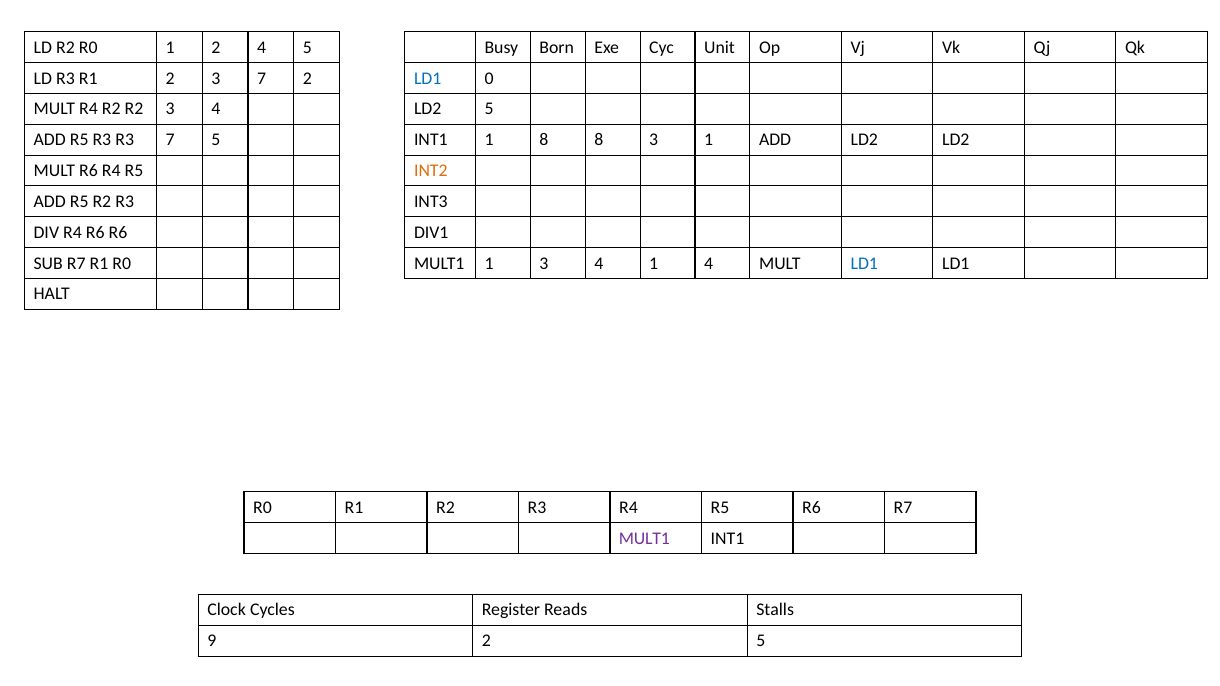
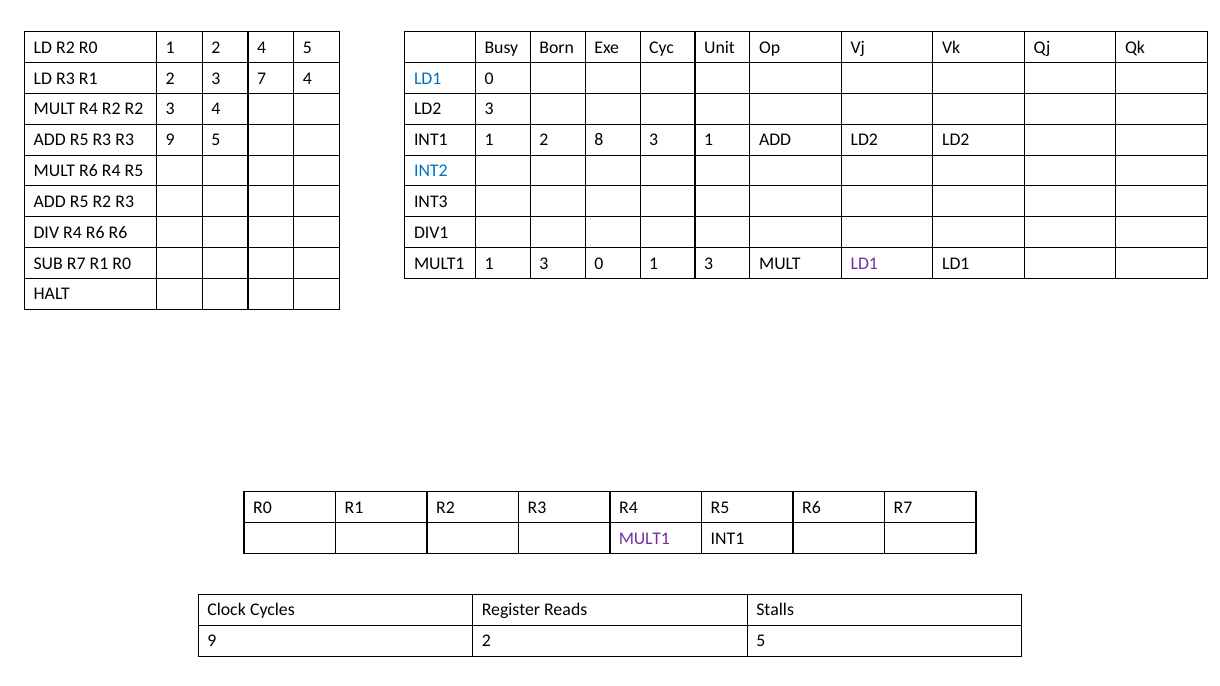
7 2: 2 -> 4 (307, 78)
LD2 5: 5 -> 3 (489, 109)
R3 7: 7 -> 9 (170, 140)
INT1 1 8: 8 -> 2 (544, 140)
INT2 colour: orange -> blue (431, 171)
1 3 4: 4 -> 0 (599, 263)
4: 4 -> 3 (709, 263)
LD1 colour: blue -> purple (864, 263)
